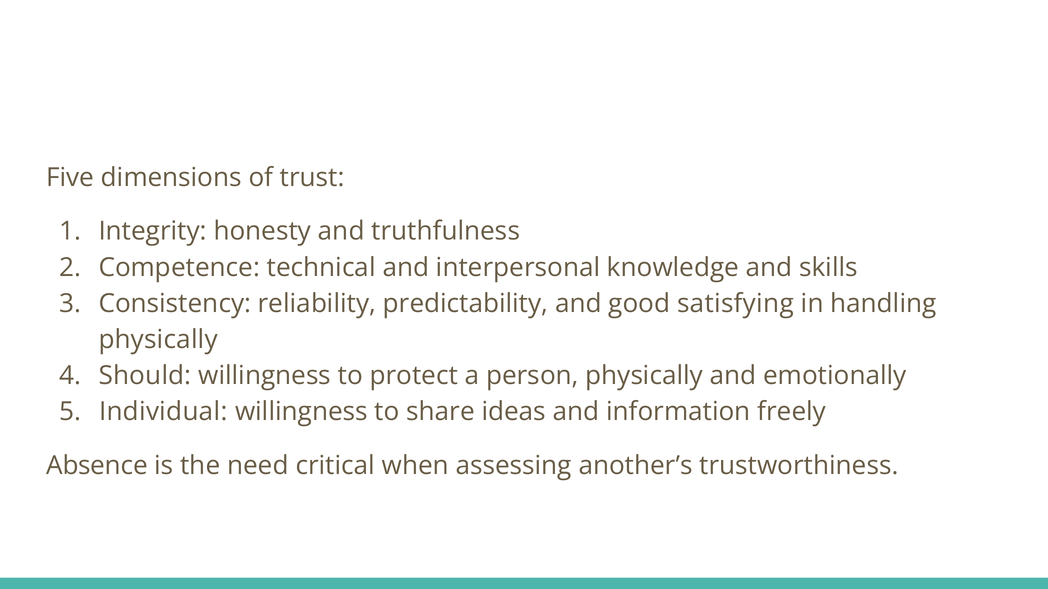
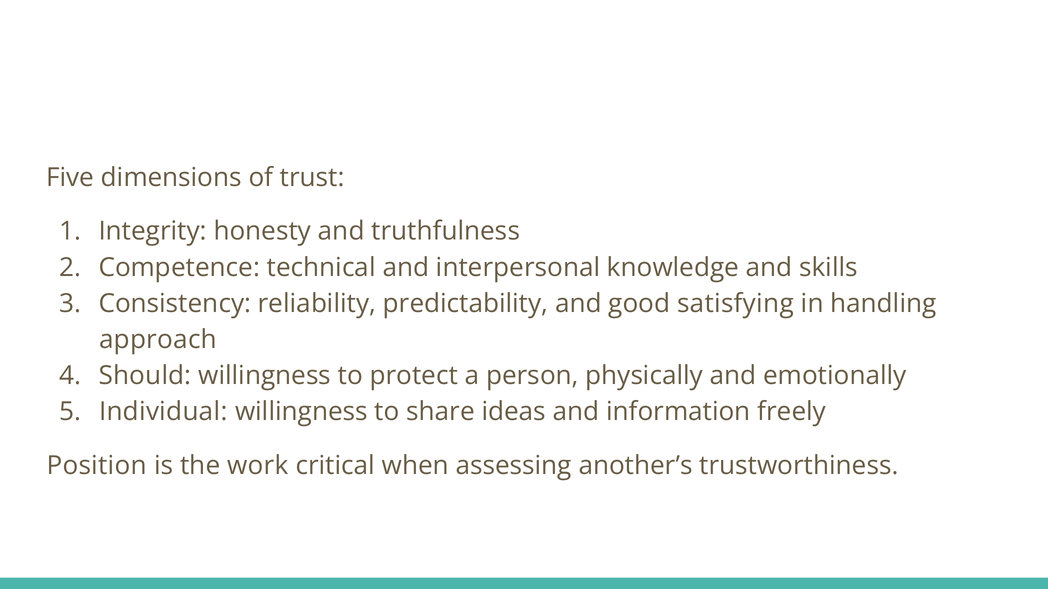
physically: physically -> approach (158, 340)
Absence: Absence -> Position (97, 466)
need: need -> work (258, 466)
